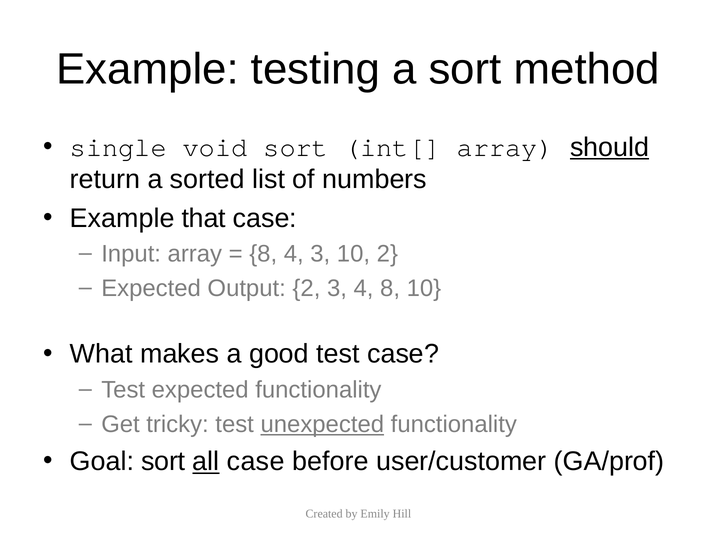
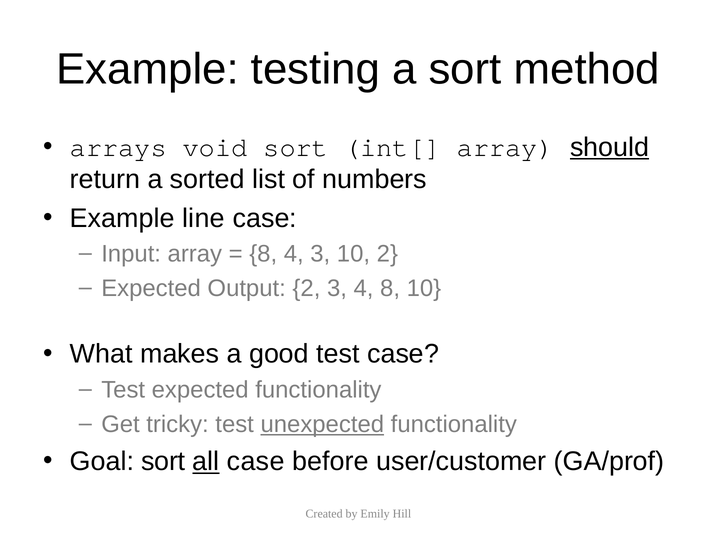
single: single -> arrays (118, 147)
that: that -> line (203, 218)
